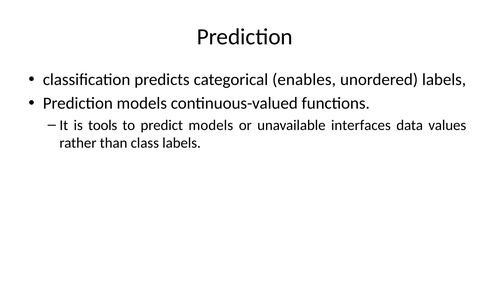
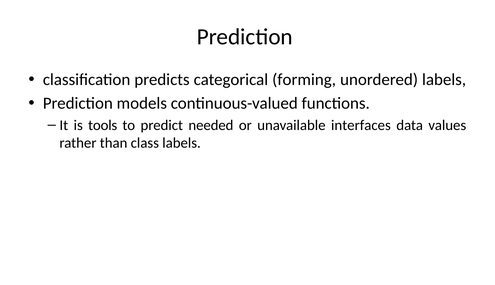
enables: enables -> forming (304, 80)
predict models: models -> needed (211, 125)
